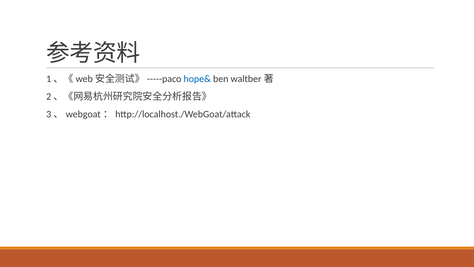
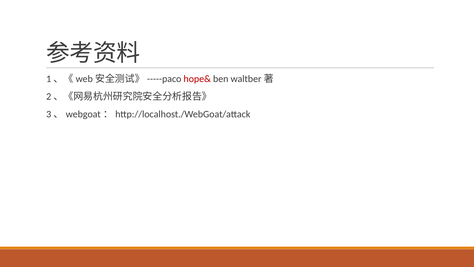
hope& colour: blue -> red (197, 79)
